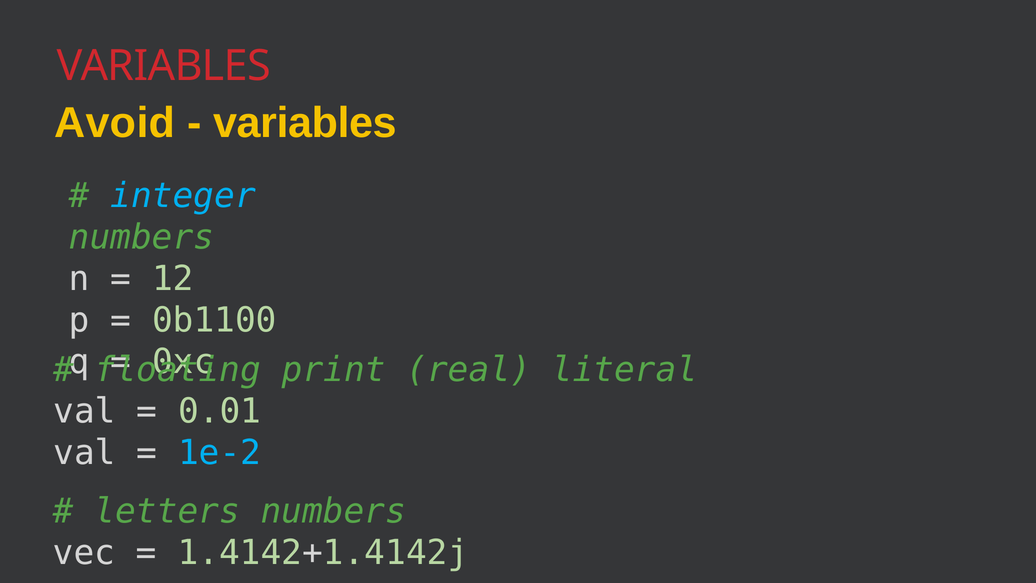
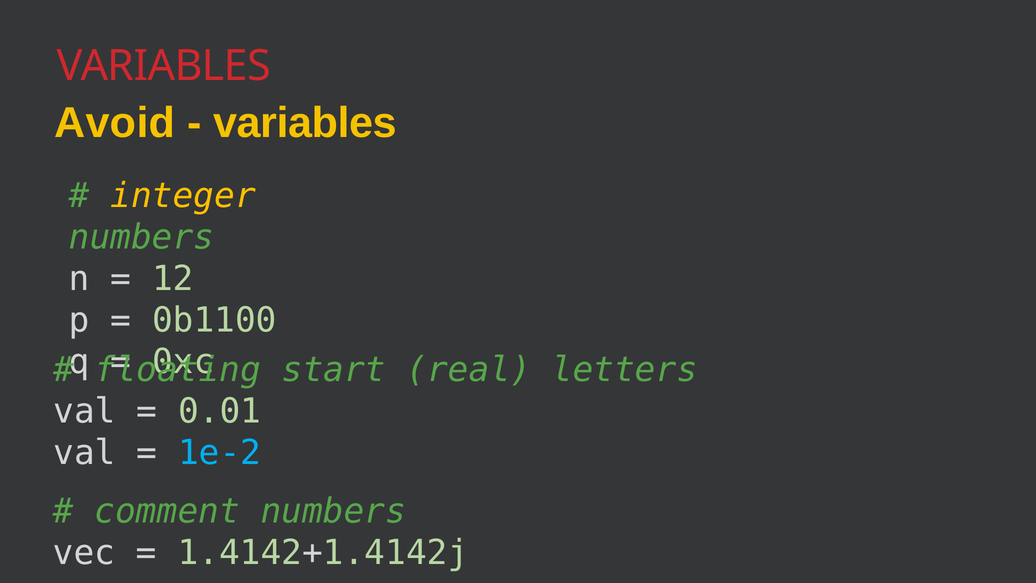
integer colour: light blue -> yellow (183, 196)
print: print -> start (334, 370)
literal: literal -> letters (625, 370)
letters: letters -> comment (167, 511)
